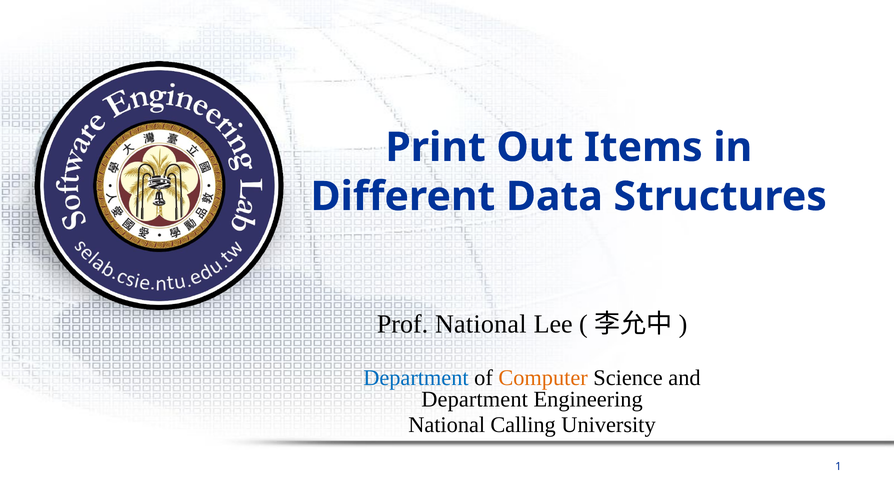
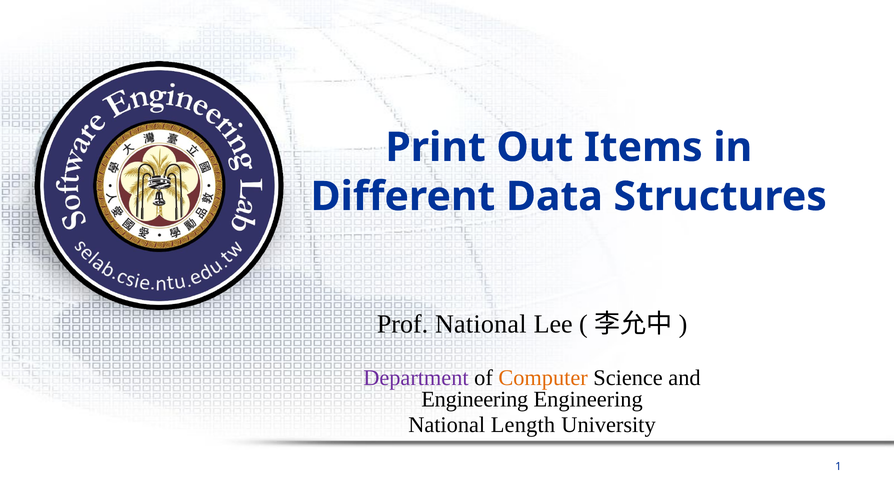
Department colour: blue -> purple (416, 378)
Department: Department -> Engineering (475, 399)
Calling: Calling -> Length (523, 425)
